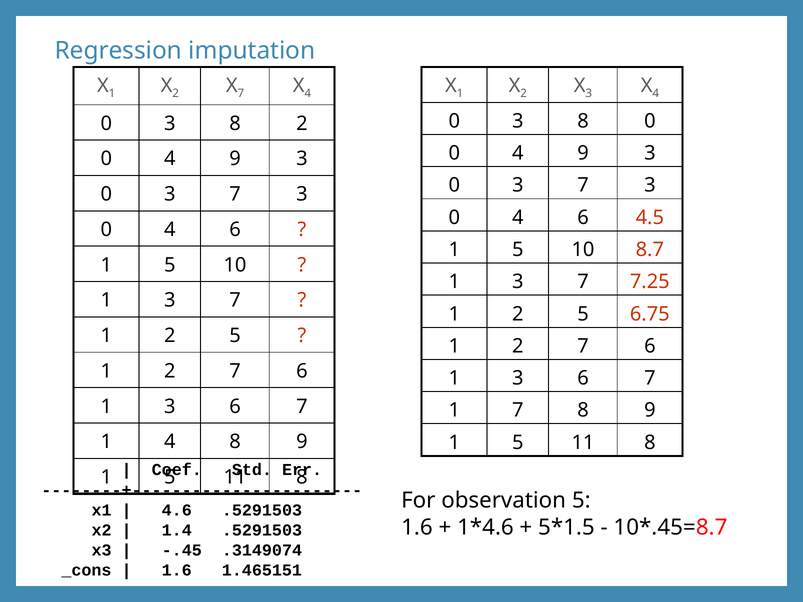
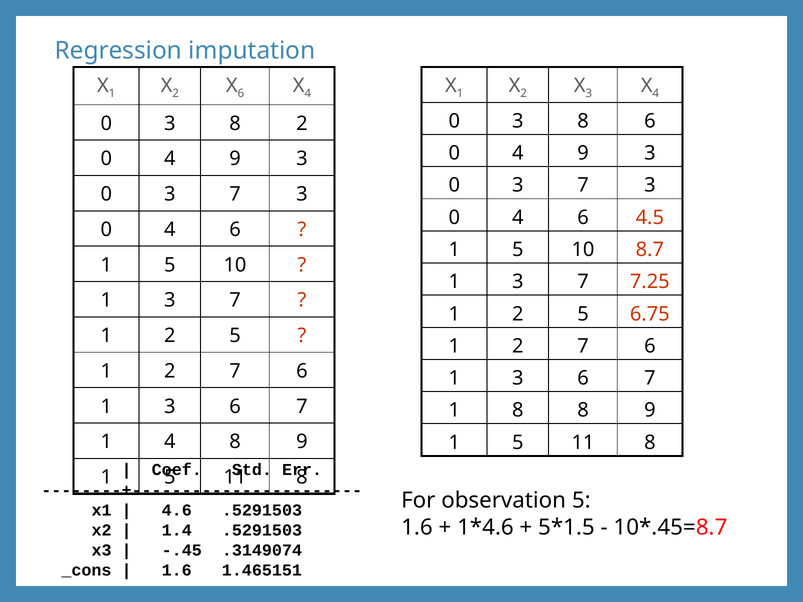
7: 7 -> 6 (241, 94)
8 0: 0 -> 6 (650, 121)
1 7: 7 -> 8 (518, 410)
